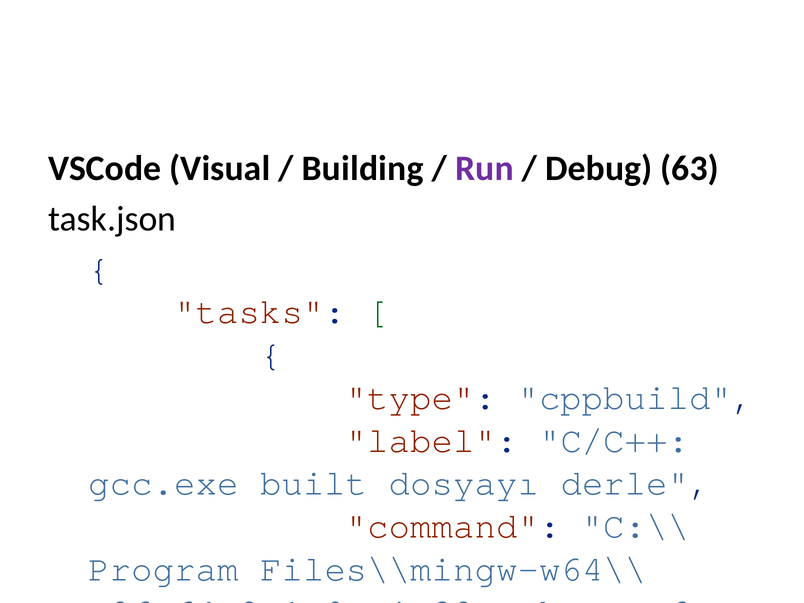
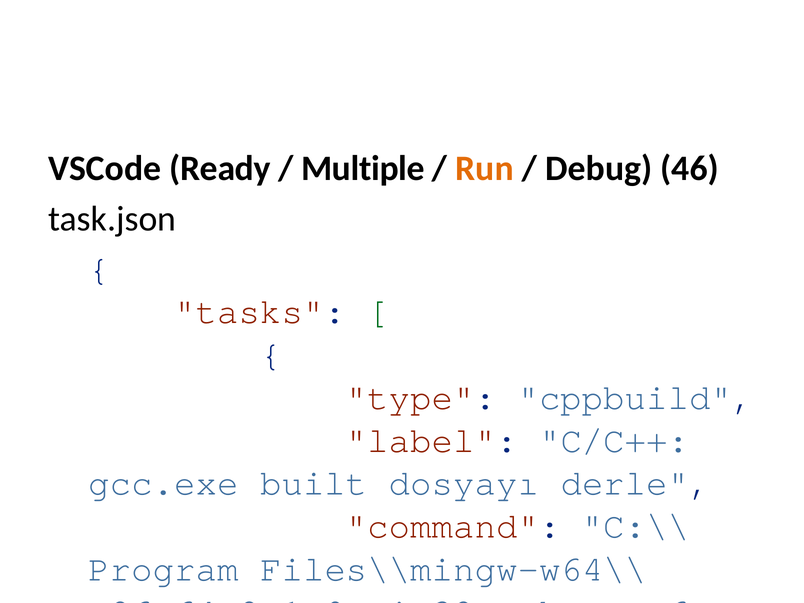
Visual: Visual -> Ready (220, 169)
Building: Building -> Multiple (363, 169)
Run colour: purple -> orange (484, 169)
63: 63 -> 46 (690, 169)
